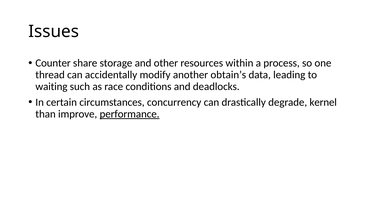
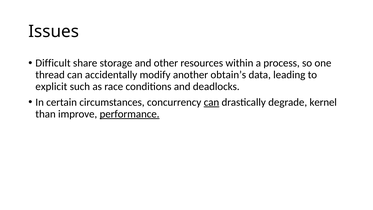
Counter: Counter -> Difficult (53, 63)
waiting: waiting -> explicit (51, 87)
can underline: none -> present (211, 102)
